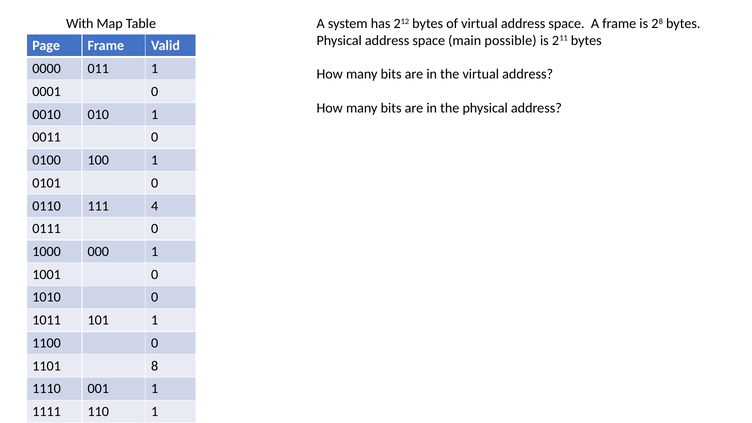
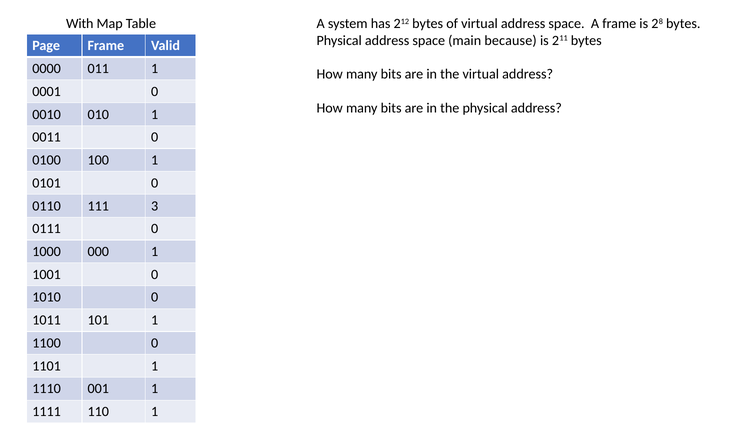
possible: possible -> because (511, 40)
4: 4 -> 3 (155, 206)
1101 8: 8 -> 1 (155, 366)
